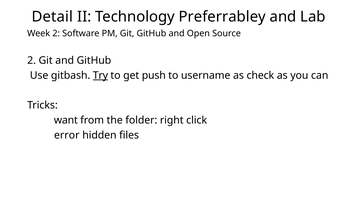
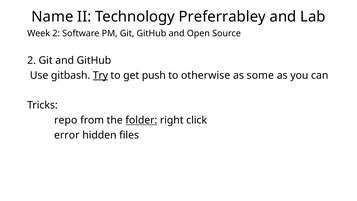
Detail: Detail -> Name (52, 17)
username: username -> otherwise (206, 75)
check: check -> some (260, 75)
want: want -> repo (66, 120)
folder underline: none -> present (141, 120)
